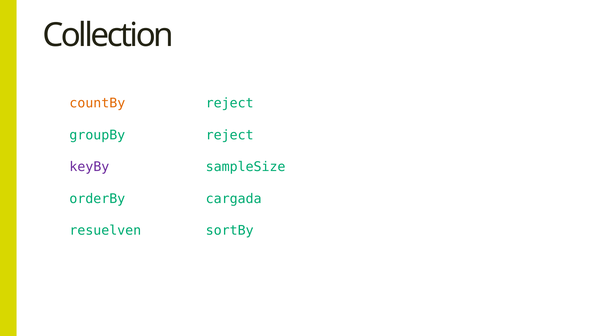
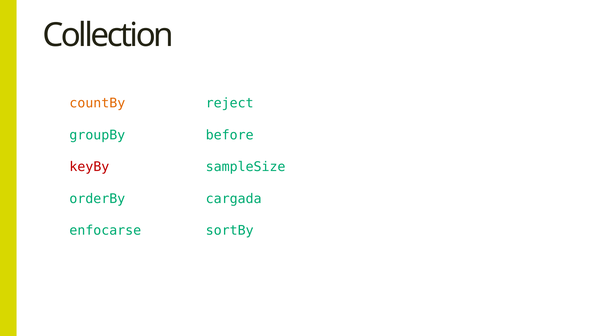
reject: reject -> before (230, 135)
keyBy colour: purple -> red (89, 167)
resuelven: resuelven -> enfocarse (105, 231)
